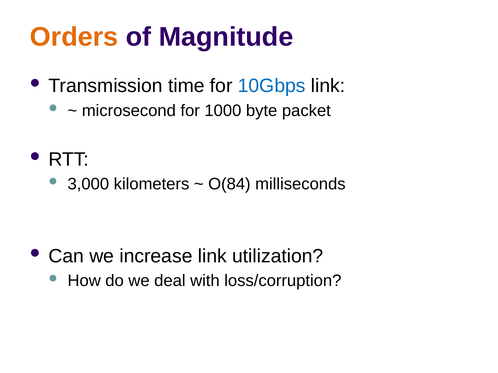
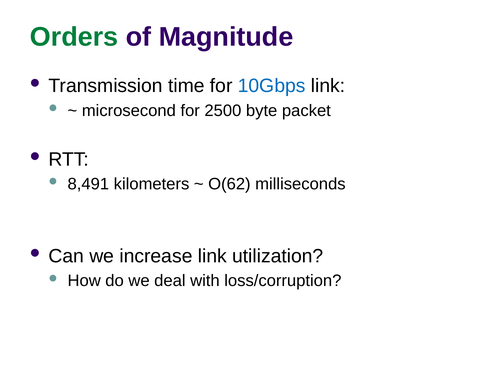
Orders colour: orange -> green (74, 37)
1000: 1000 -> 2500 (223, 111)
3,000: 3,000 -> 8,491 (88, 184)
O(84: O(84 -> O(62 (229, 184)
